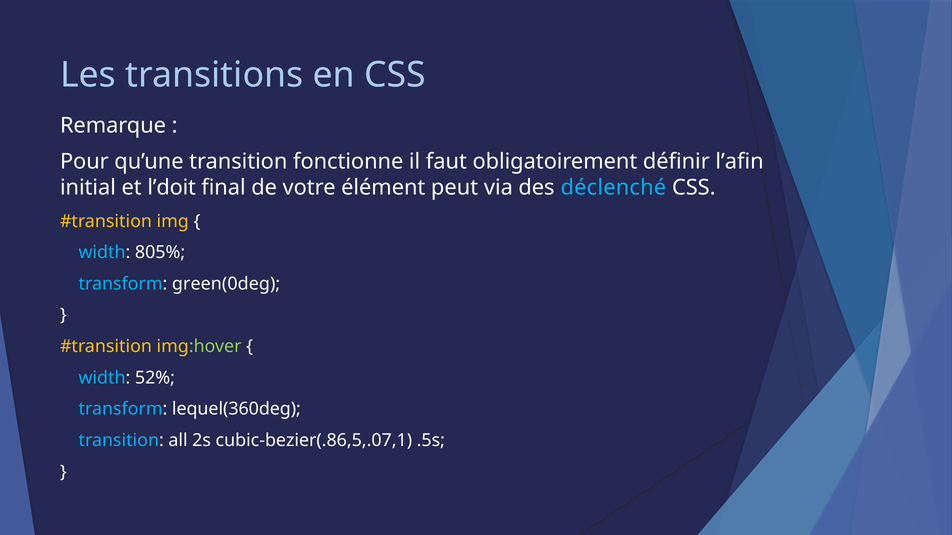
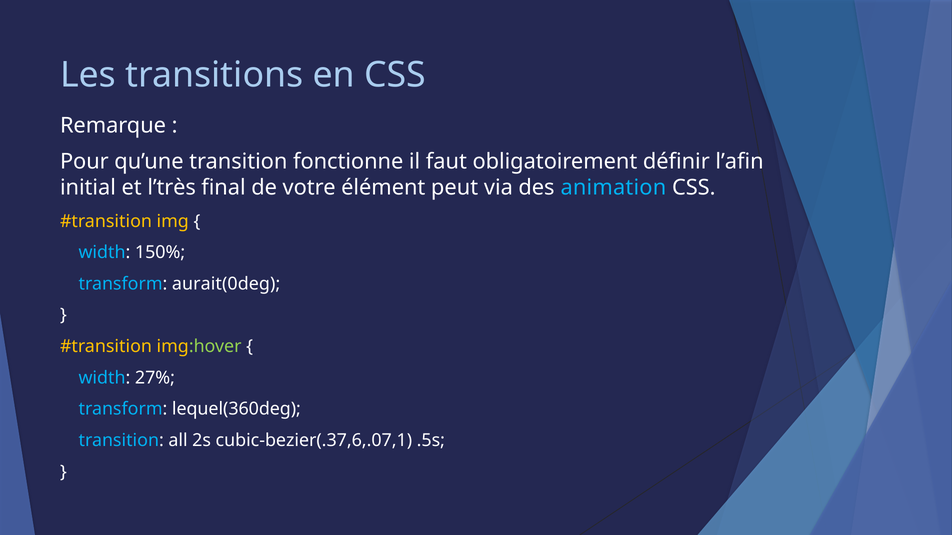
l’doit: l’doit -> l’très (172, 188)
déclenché: déclenché -> animation (613, 188)
805%: 805% -> 150% (160, 253)
green(0deg: green(0deg -> aurait(0deg (226, 284)
52%: 52% -> 27% (155, 378)
cubic-bezier(.86,5,.07,1: cubic-bezier(.86,5,.07,1 -> cubic-bezier(.37,6,.07,1 (314, 441)
